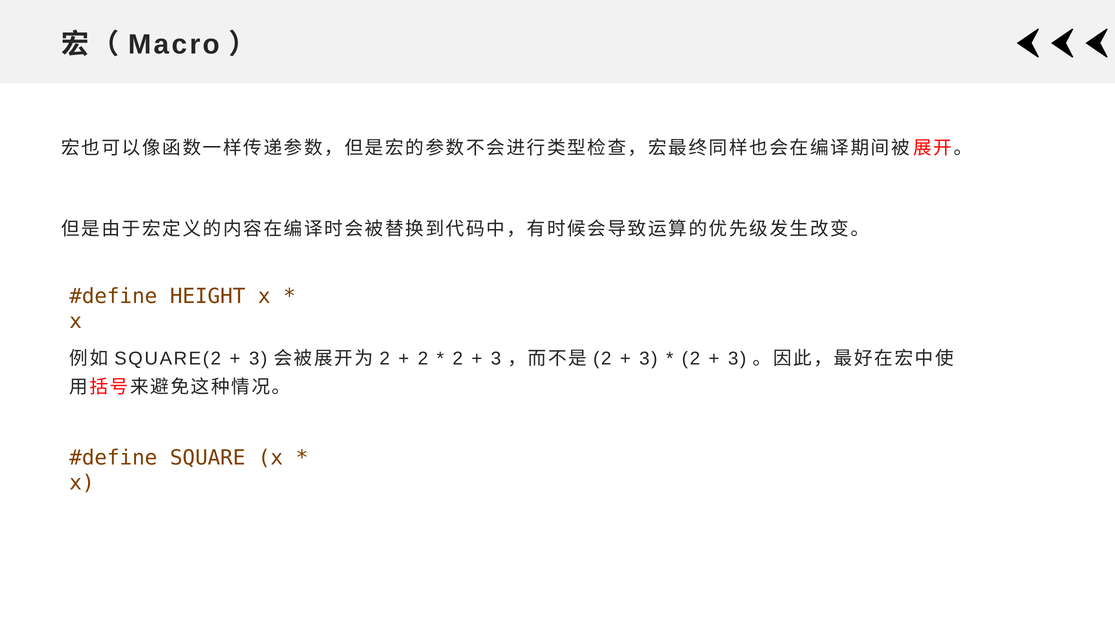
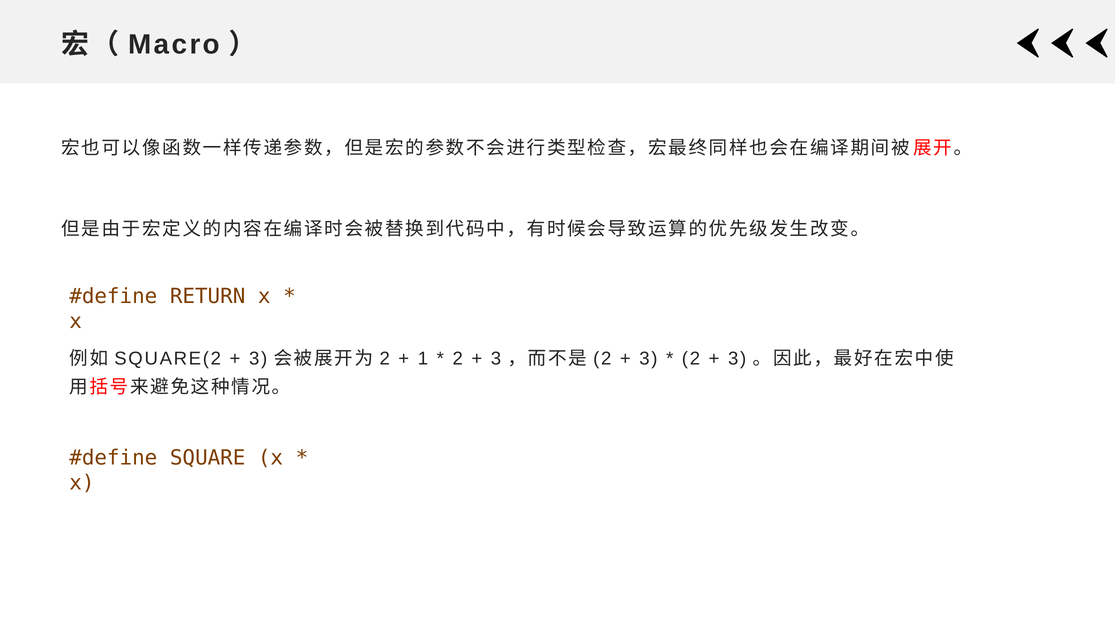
HEIGHT: HEIGHT -> RETURN (208, 297)
2: 2 -> 1 (423, 358)
